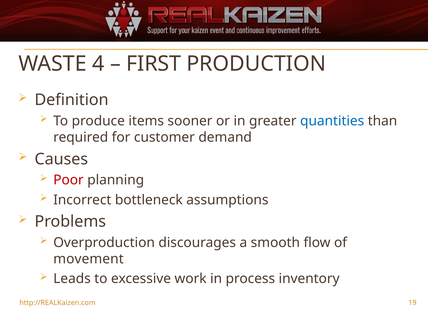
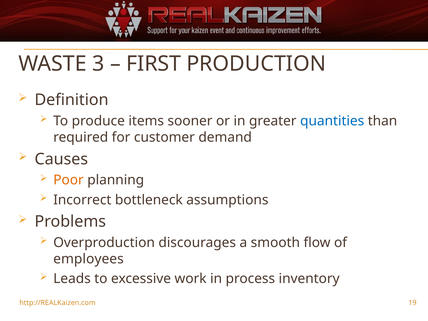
4: 4 -> 3 (98, 64)
Poor colour: red -> orange (68, 180)
movement: movement -> employees (89, 259)
